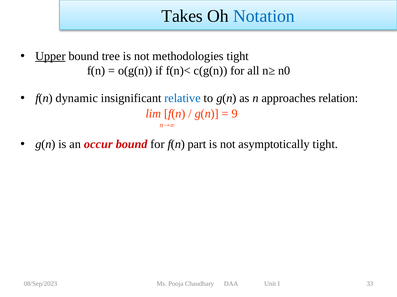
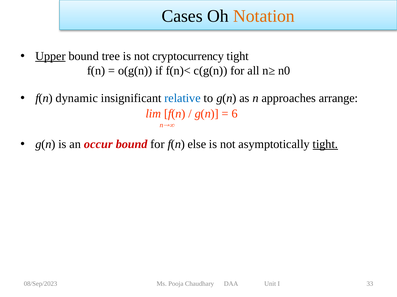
Takes: Takes -> Cases (182, 16)
Notation colour: blue -> orange (264, 16)
methodologies: methodologies -> cryptocurrency (188, 56)
relation: relation -> arrange (338, 98)
9: 9 -> 6 (235, 114)
part: part -> else (197, 144)
tight underline: none -> present (325, 144)
